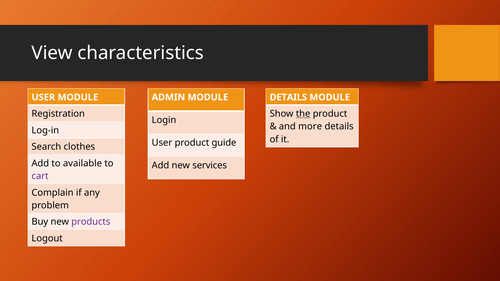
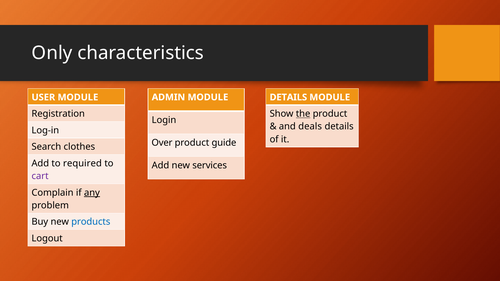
View: View -> Only (52, 53)
more: more -> deals (310, 127)
User: User -> Over (162, 143)
available: available -> required (82, 163)
any underline: none -> present (92, 193)
products colour: purple -> blue (91, 222)
